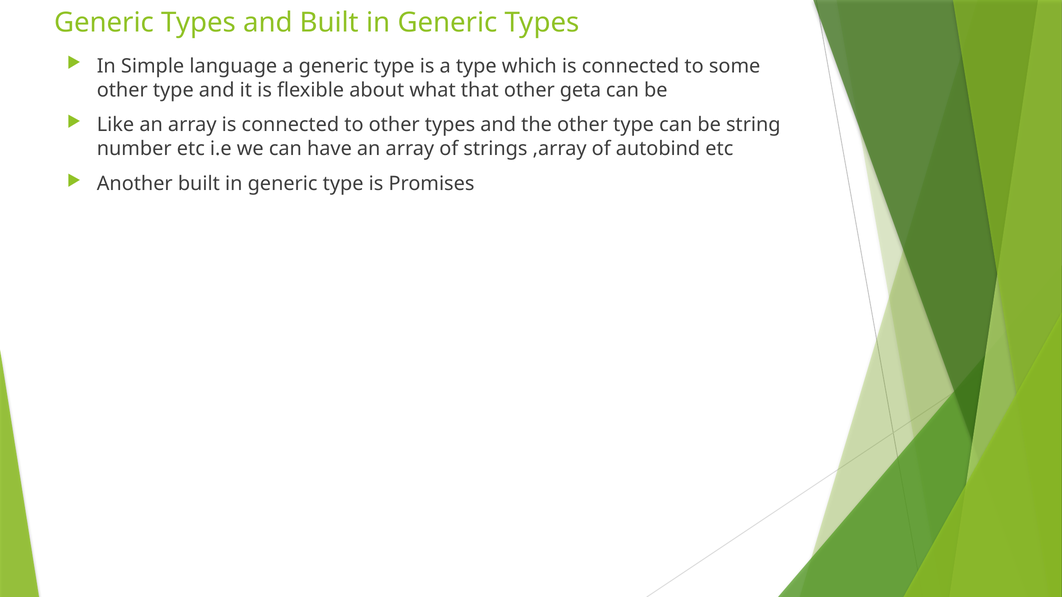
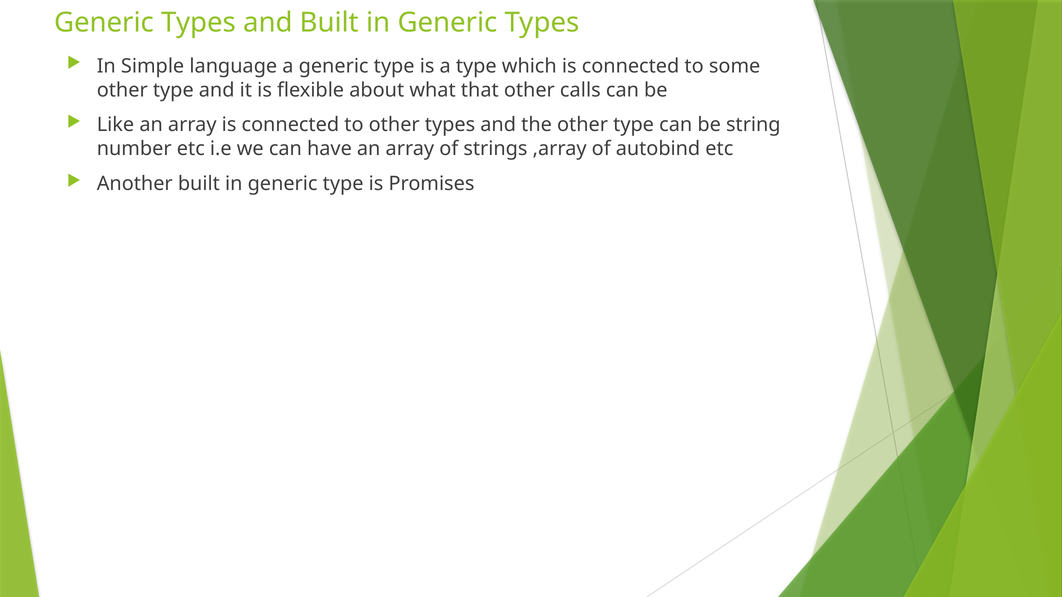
geta: geta -> calls (580, 90)
